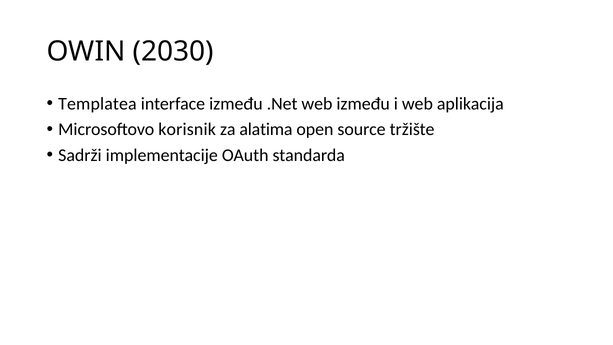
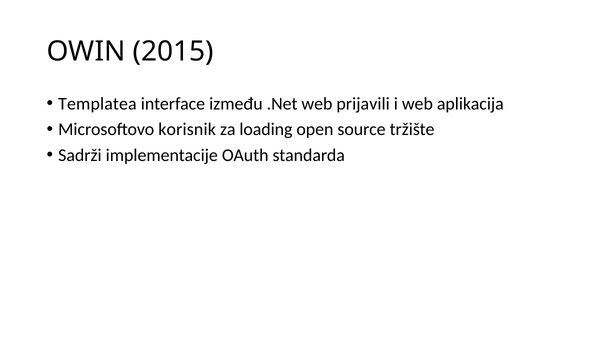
2030: 2030 -> 2015 (173, 51)
web između: između -> prijavili (363, 104)
alatima: alatima -> loading (266, 129)
